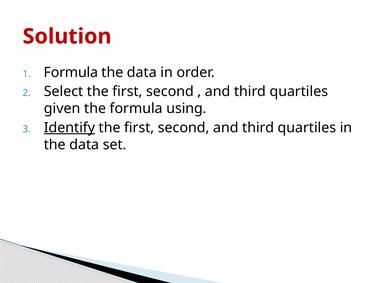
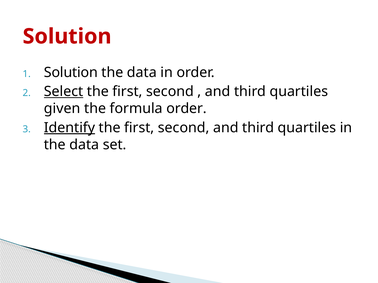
Formula: Formula -> Solution (71, 73)
Select underline: none -> present (64, 92)
formula using: using -> order (186, 109)
